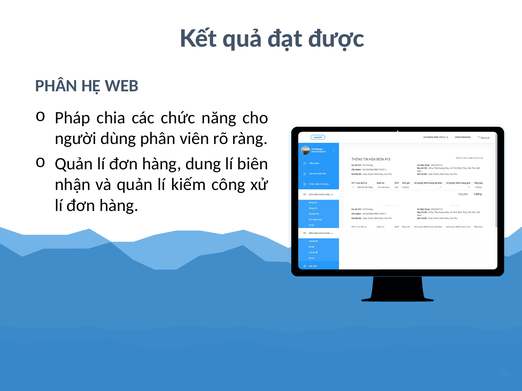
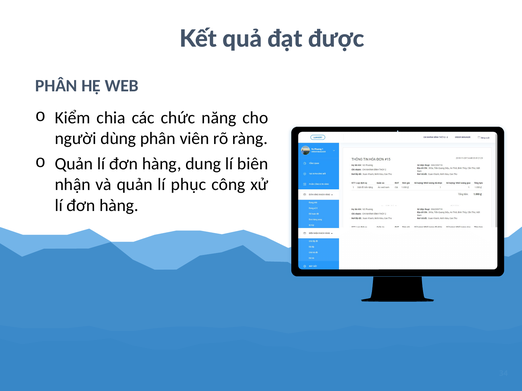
Pháp: Pháp -> Kiểm (73, 118)
kiếm: kiếm -> phục (188, 185)
